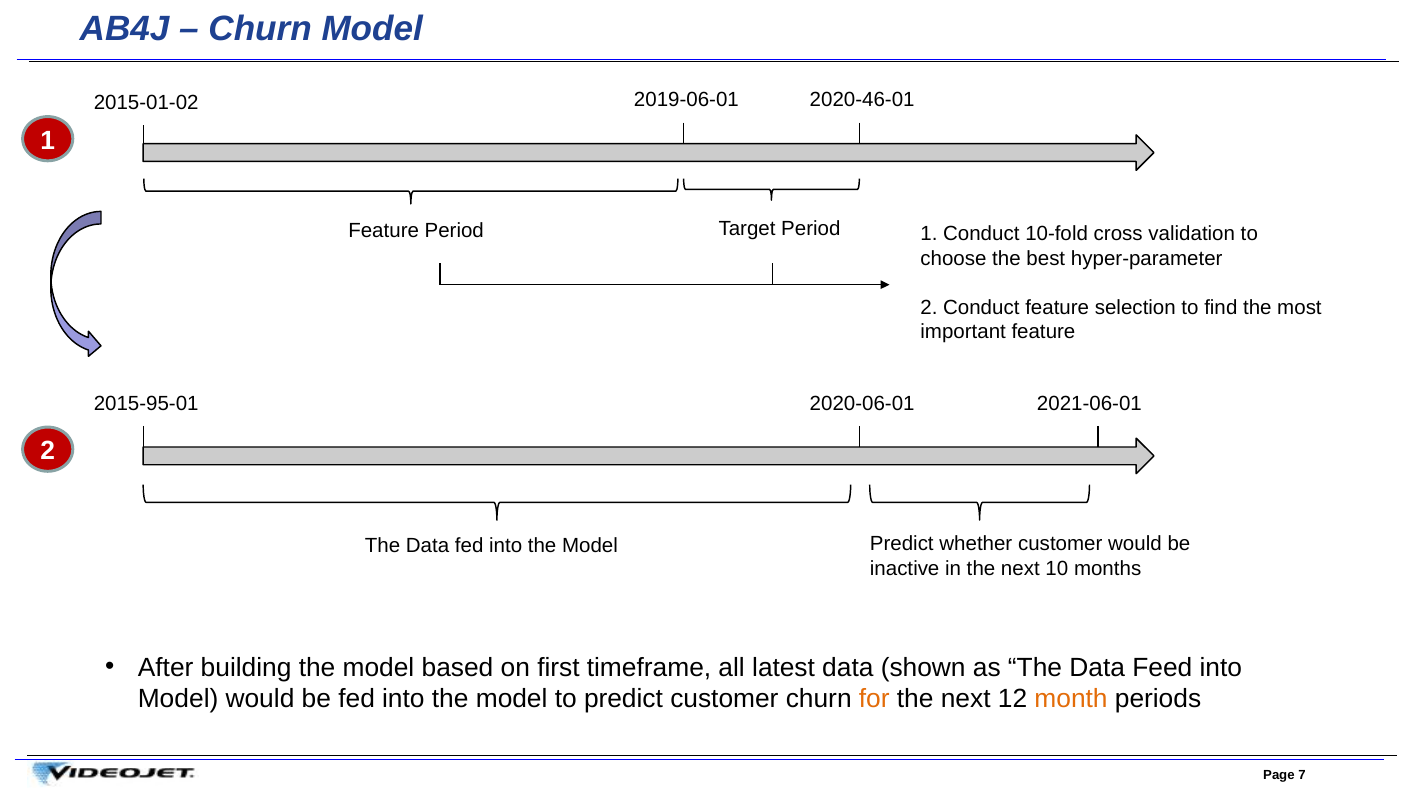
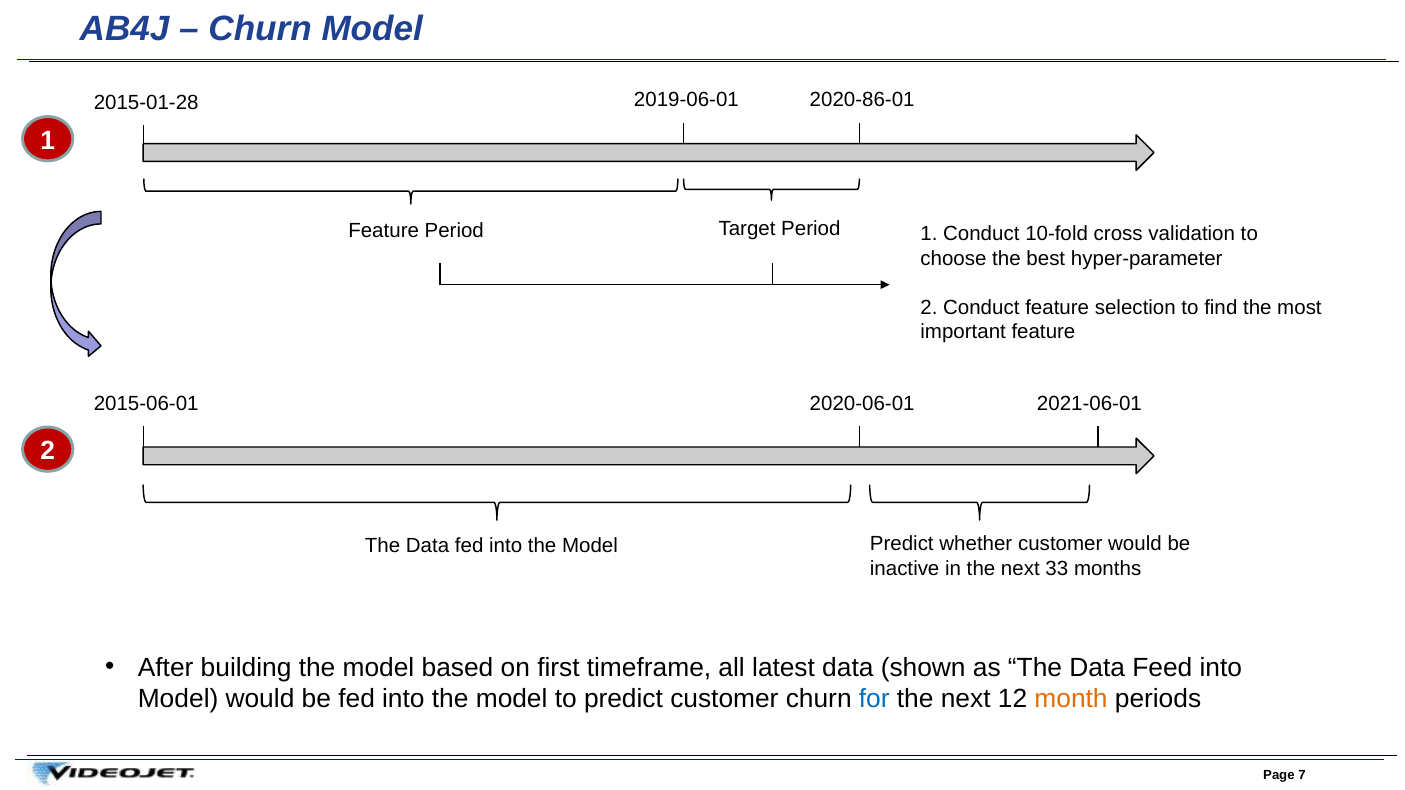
2020-46-01: 2020-46-01 -> 2020-86-01 (862, 100)
2015-01-02: 2015-01-02 -> 2015-01-28 (146, 103)
2015-95-01: 2015-95-01 -> 2015-06-01 (146, 404)
10: 10 -> 33 (1057, 568)
for colour: orange -> blue (874, 699)
